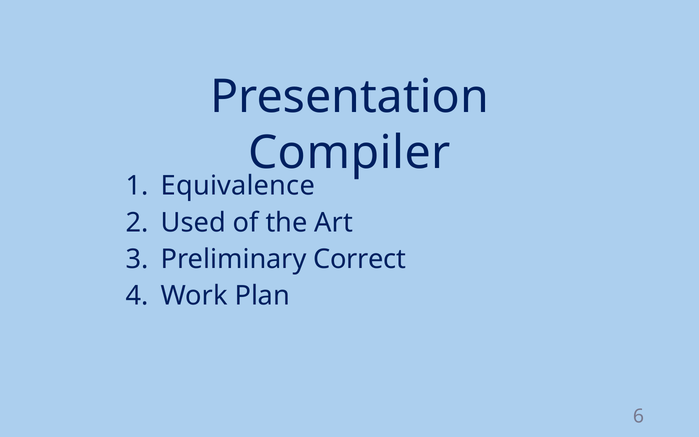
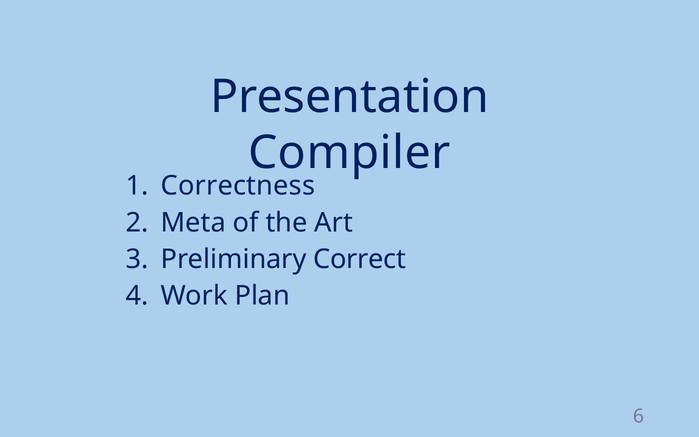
Equivalence: Equivalence -> Correctness (238, 186)
Used: Used -> Meta (193, 223)
